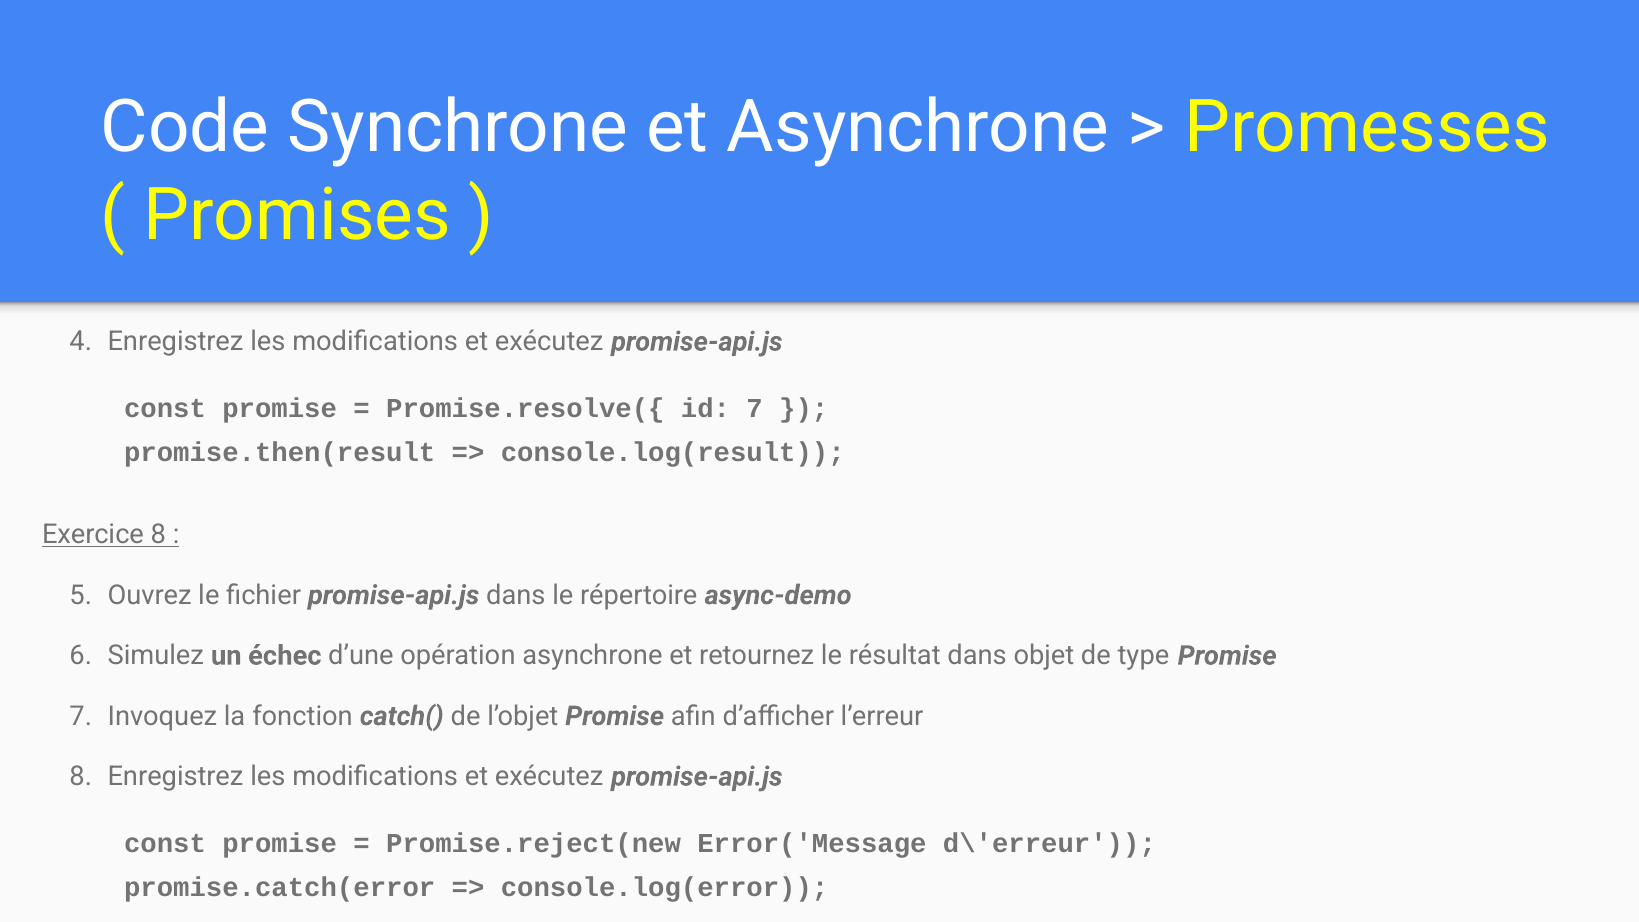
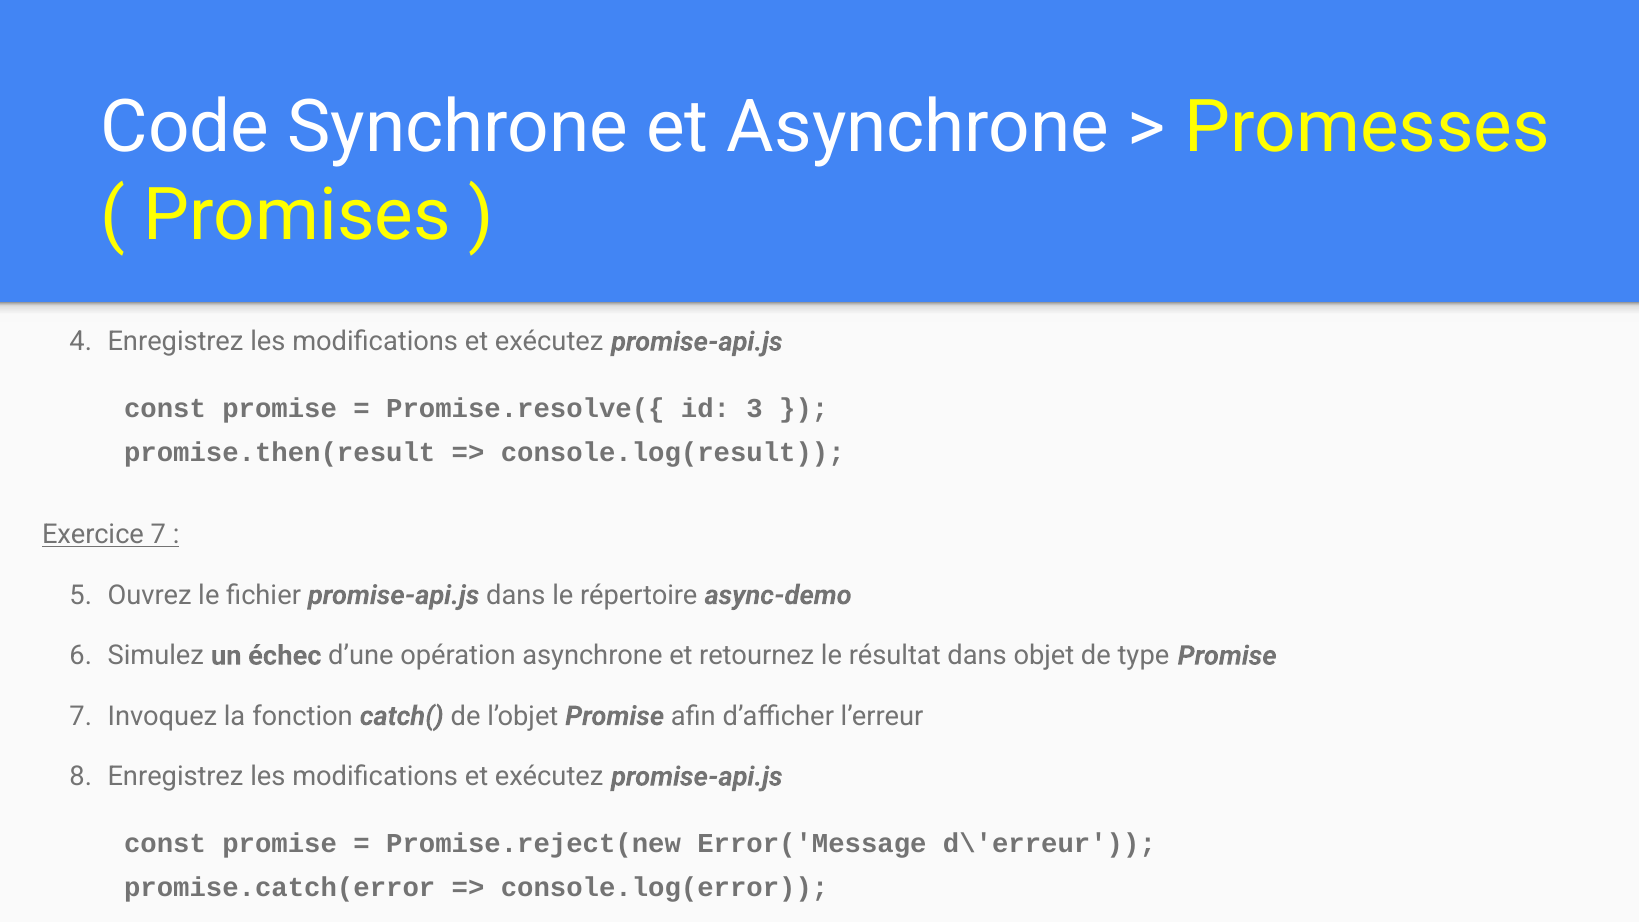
id 7: 7 -> 3 (755, 409)
Exercice 8: 8 -> 7 (158, 535)
